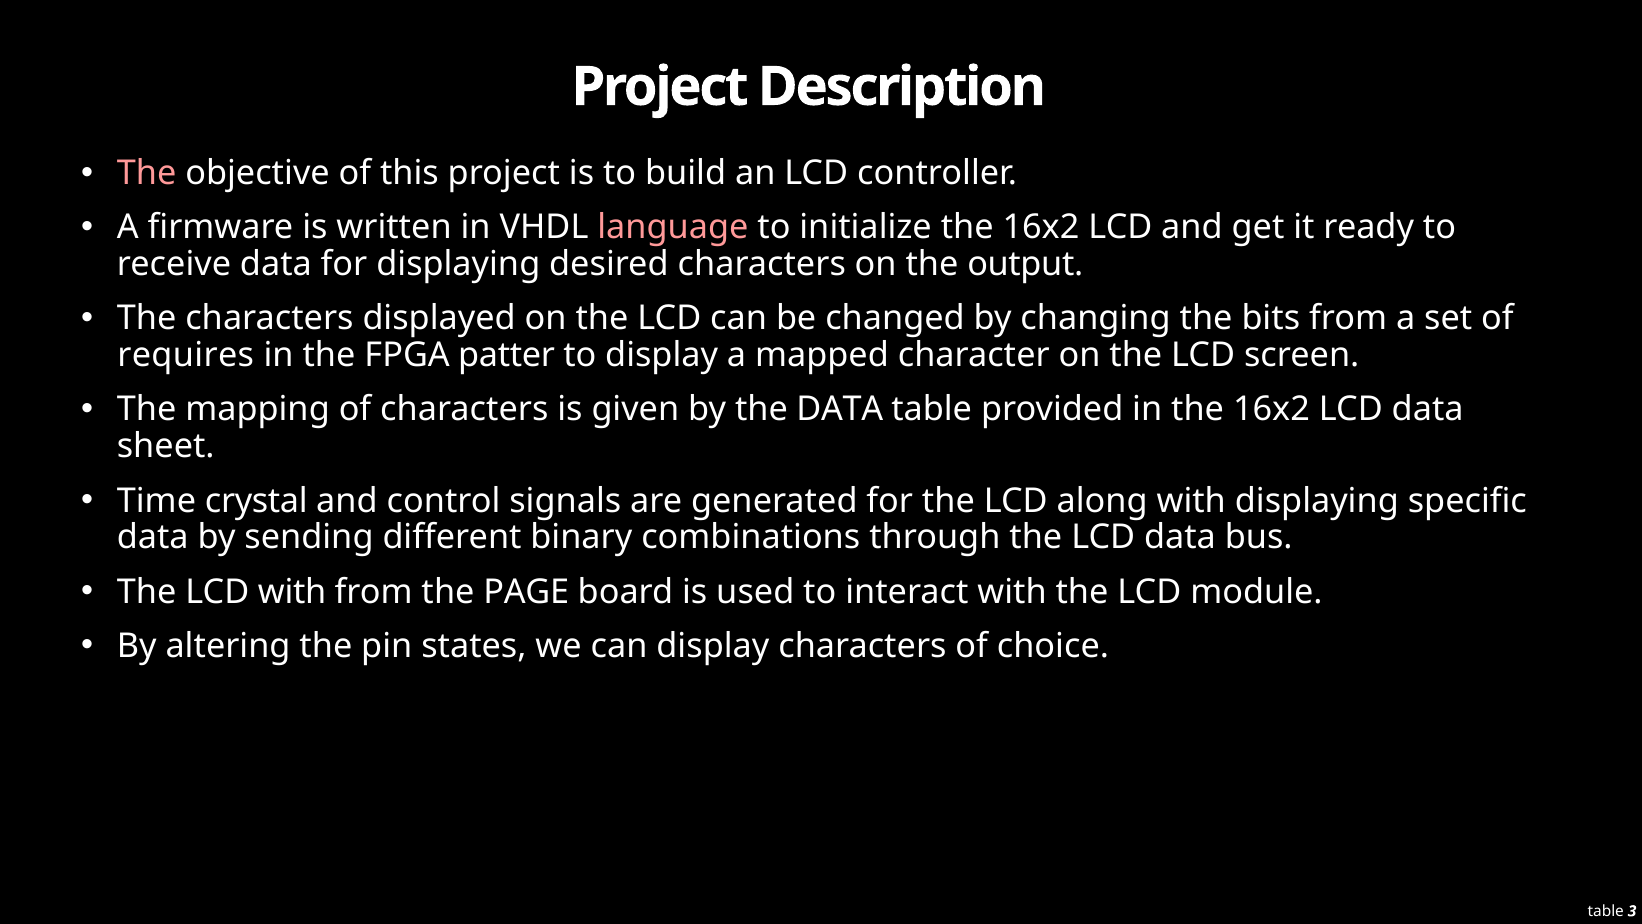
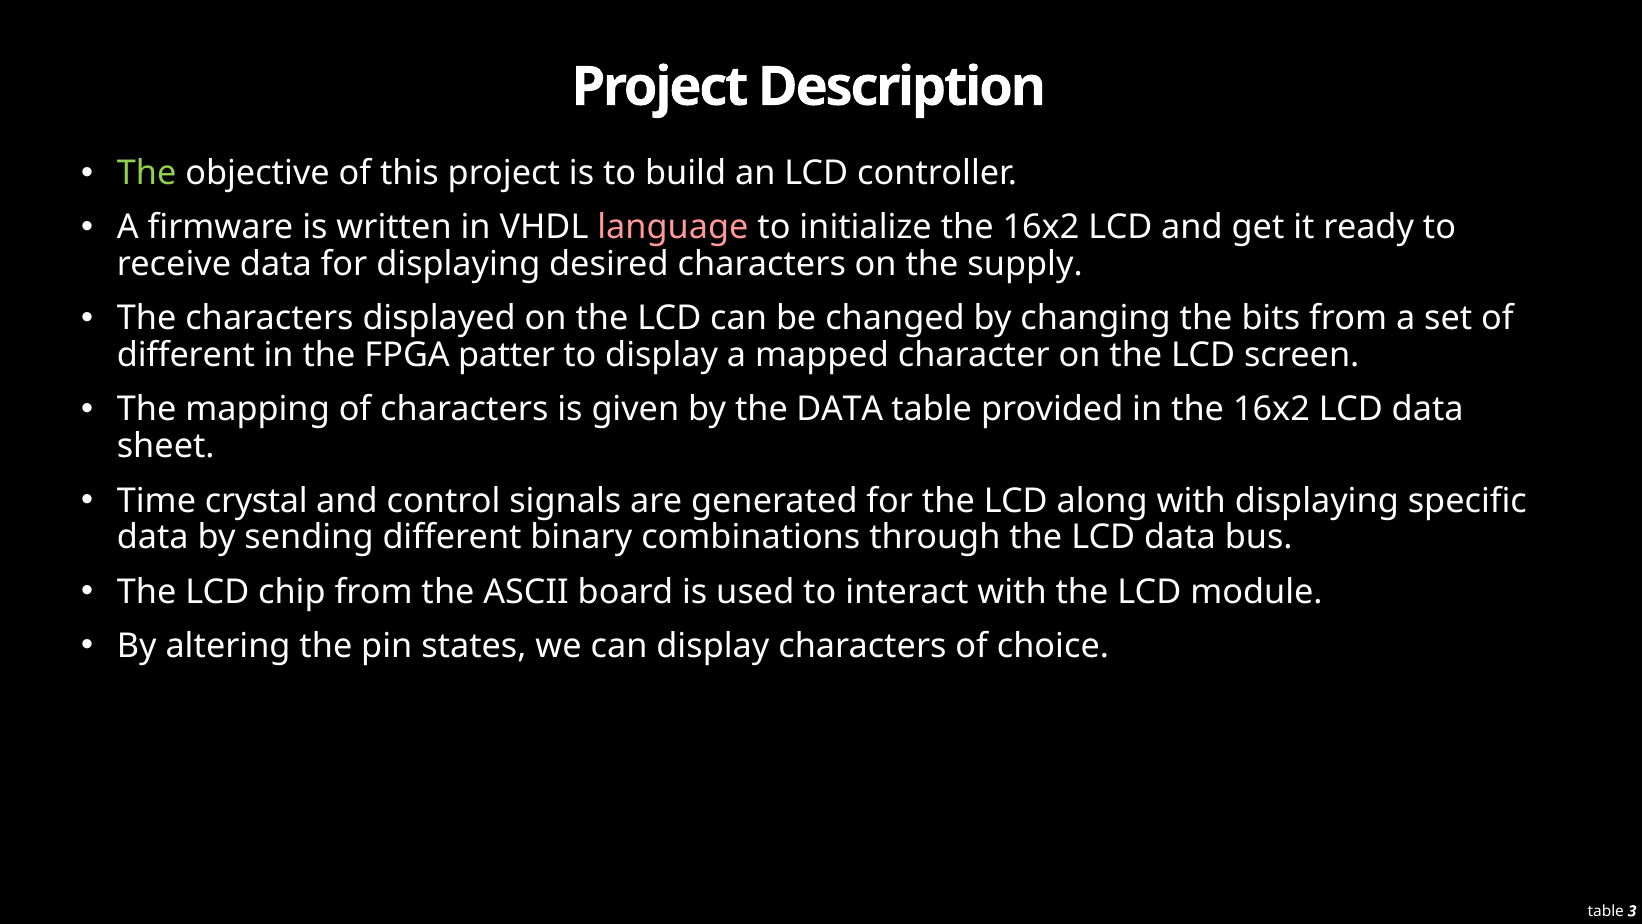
The colour: pink -> light green (147, 173)
output: output -> supply (1025, 264)
requires: requires -> different (186, 355)
LCD with: with -> chip (292, 592)
PAGE: PAGE -> ASCII (526, 592)
